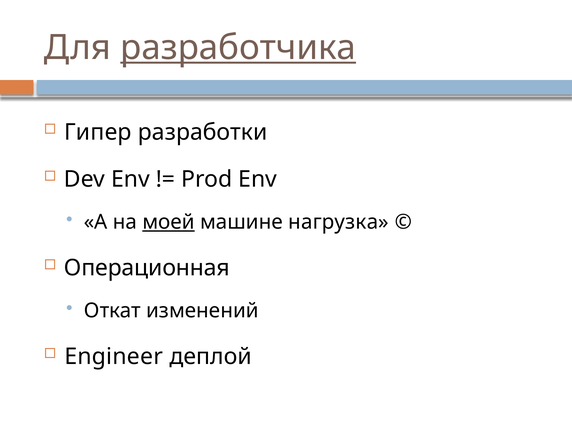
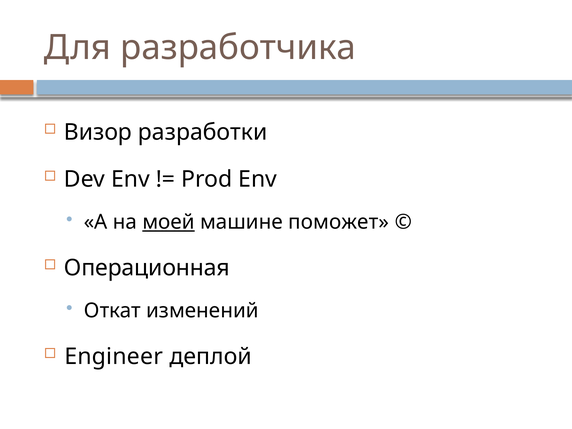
разработчика underline: present -> none (238, 48)
Гипер: Гипер -> Визор (98, 132)
нагрузка: нагрузка -> поможет (339, 222)
